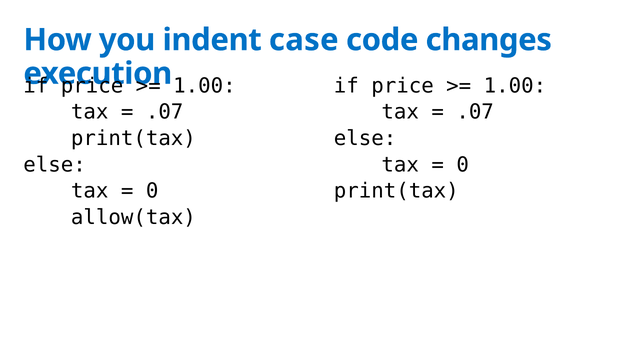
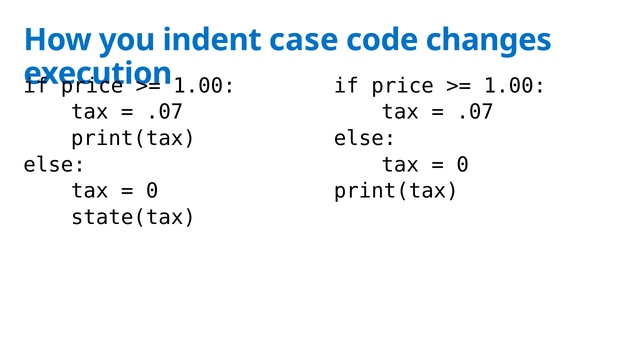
allow(tax: allow(tax -> state(tax (133, 217)
